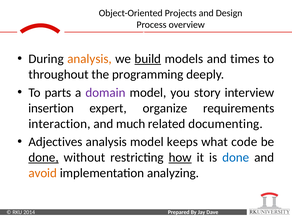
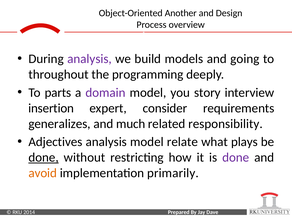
Projects: Projects -> Another (181, 13)
analysis colour: orange -> purple (90, 59)
build underline: present -> none (148, 59)
times: times -> going (245, 59)
organize: organize -> consider (165, 108)
interaction: interaction -> generalizes (60, 124)
documenting: documenting -> responsibility (226, 124)
keeps: keeps -> relate (182, 142)
code: code -> plays (244, 142)
how underline: present -> none (180, 157)
done colour: blue -> purple (236, 157)
analyzing: analyzing -> primarily (173, 173)
